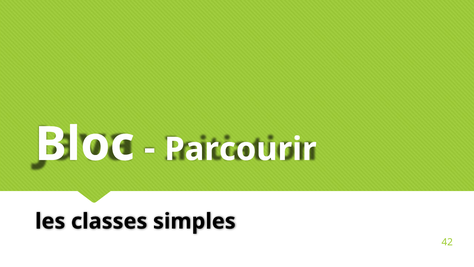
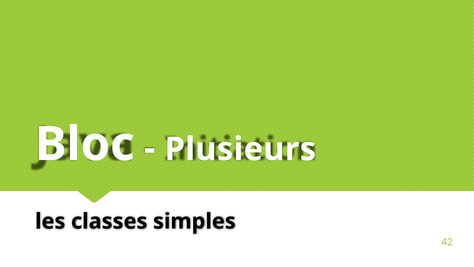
Parcourir: Parcourir -> Plusieurs (240, 149)
